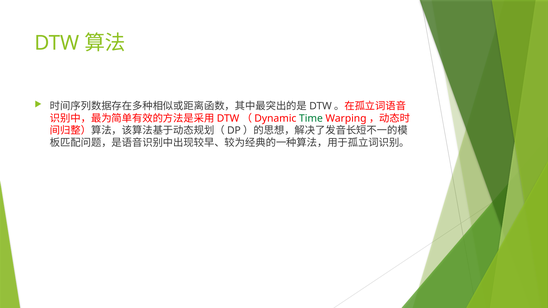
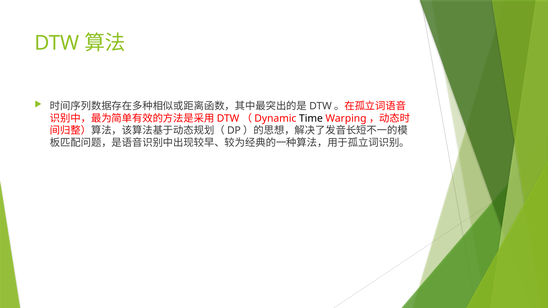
Time colour: green -> black (311, 118)
